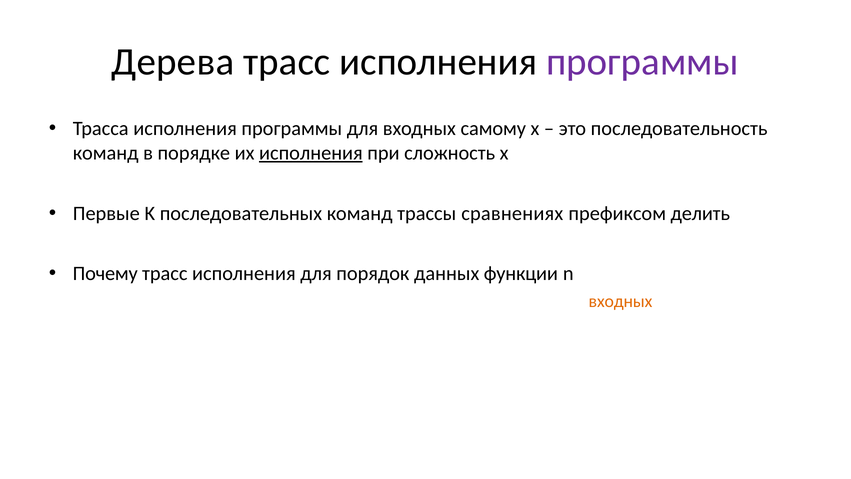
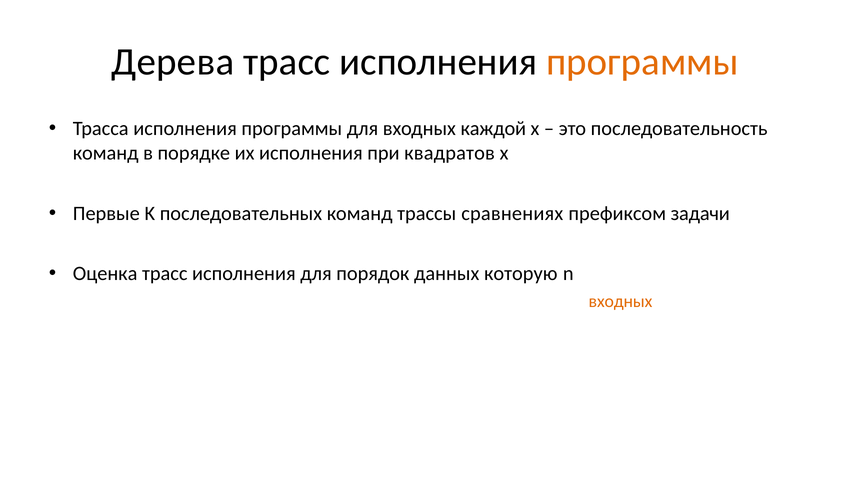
программы colour: purple -> orange (642, 62)
самому: самому -> каждой (493, 129)
исполнения underline: present -> none (311, 153)
cложность: cложность -> квадратов (450, 153)
делить: делить -> задачи (700, 213)
Почему: Почему -> Оценка (105, 273)
функции: функции -> которую (521, 273)
